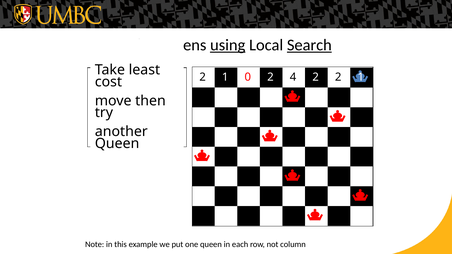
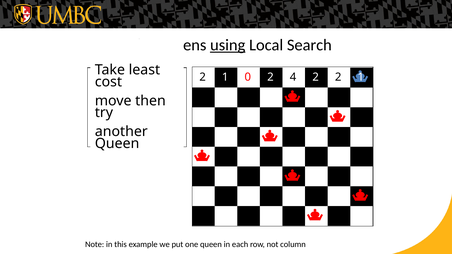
Search underline: present -> none (309, 45)
